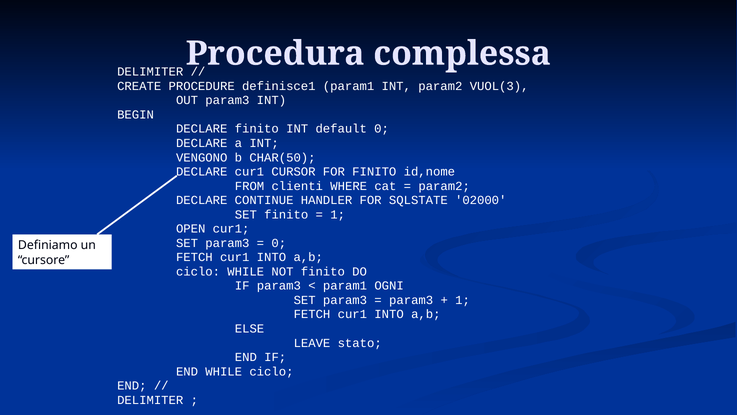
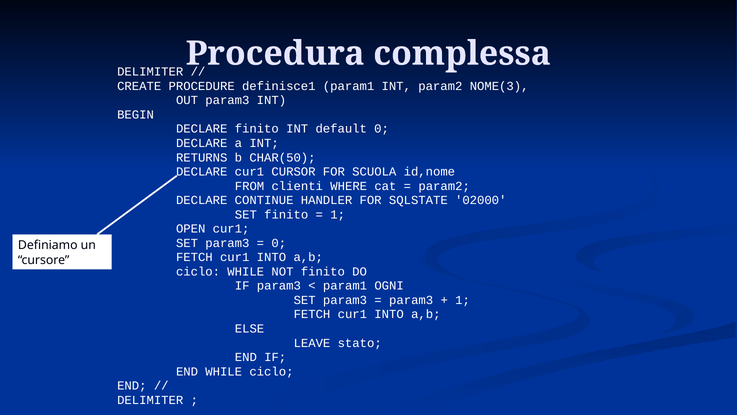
VUOL(3: VUOL(3 -> NOME(3 (499, 86)
VENGONO: VENGONO -> RETURNS (202, 157)
FOR FINITO: FINITO -> SCUOLA (374, 172)
